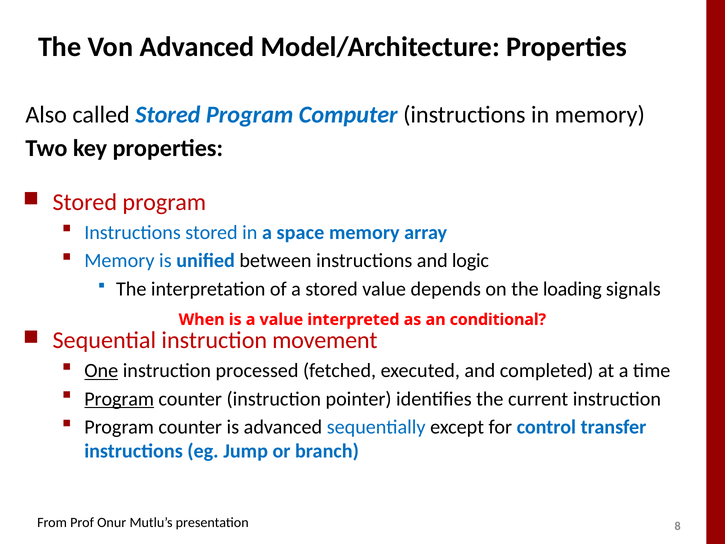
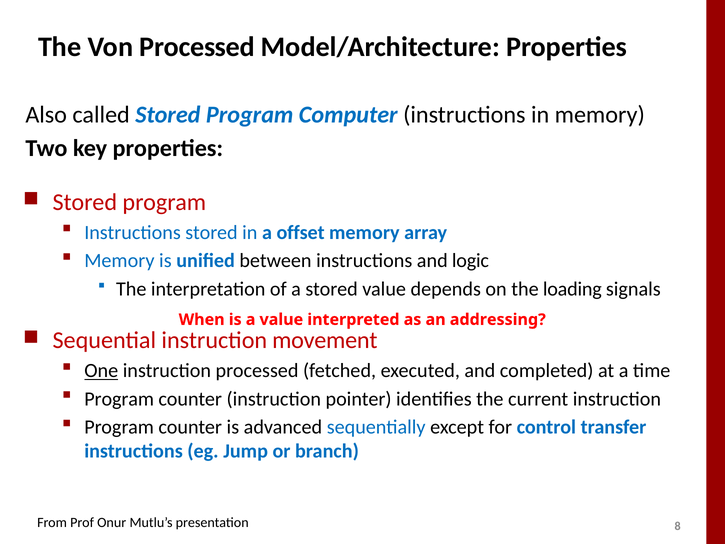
Von Advanced: Advanced -> Processed (197, 47)
space: space -> offset (301, 232)
conditional: conditional -> addressing (498, 319)
Program underline: present -> none (119, 399)
